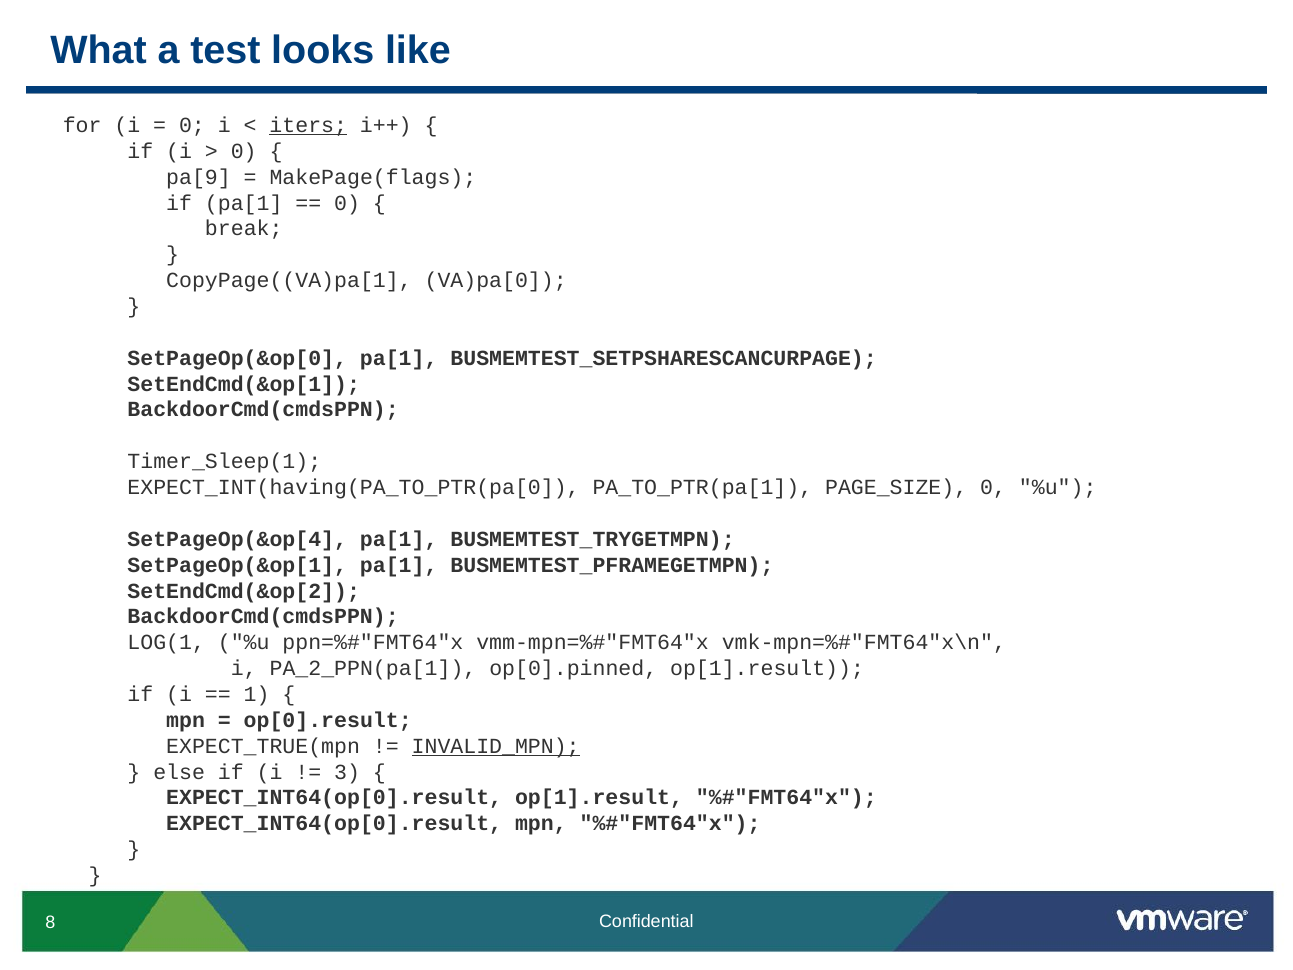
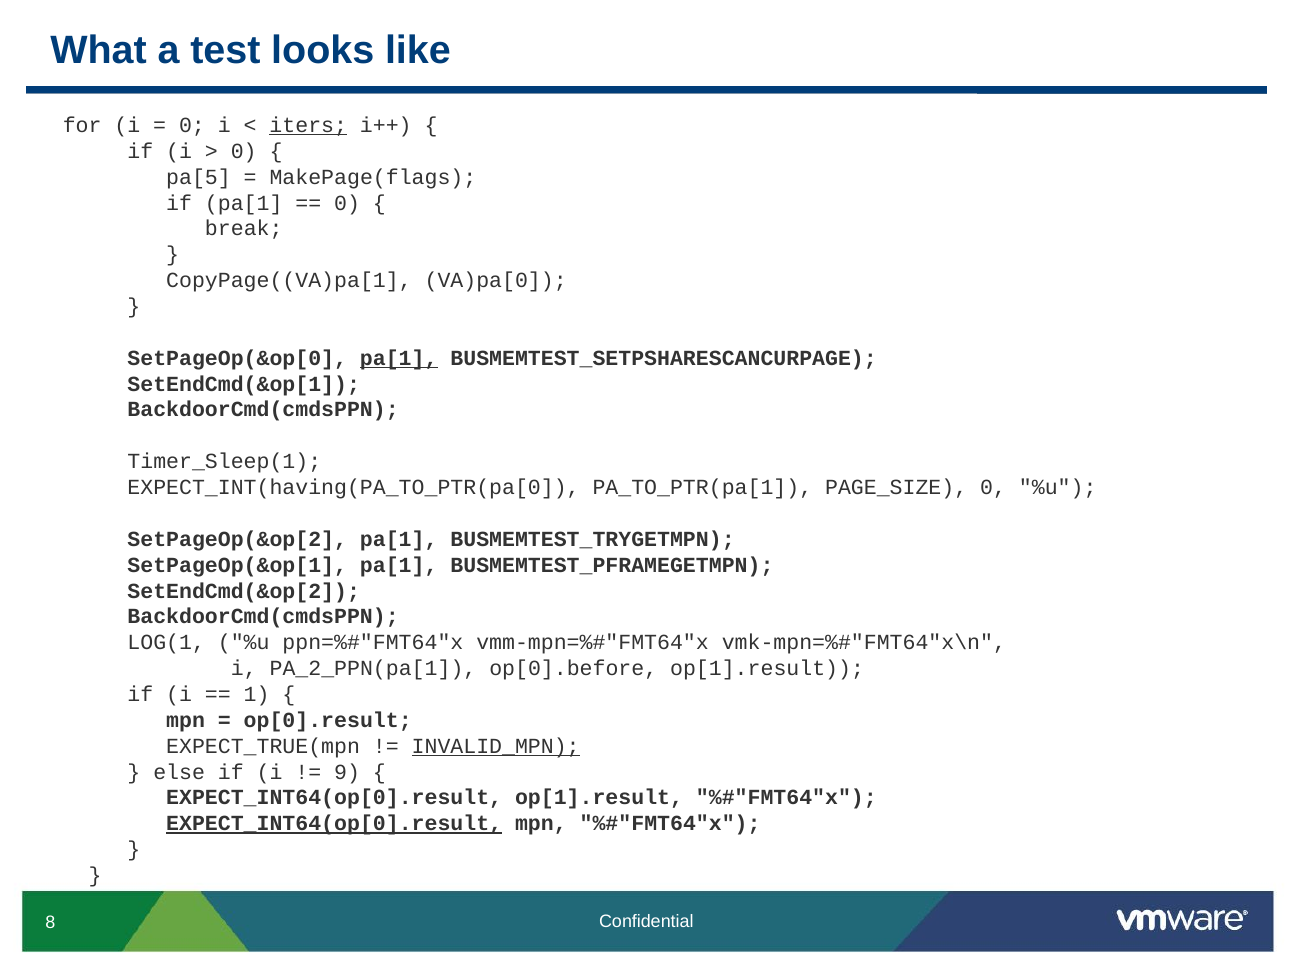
pa[9: pa[9 -> pa[5 (199, 177)
pa[1 underline: none -> present (399, 358)
SetPageOp(&op[4: SetPageOp(&op[4 -> SetPageOp(&op[2 (237, 539)
op[0].pinned: op[0].pinned -> op[0].before (573, 668)
3: 3 -> 9 (347, 772)
EXPECT_INT64(op[0].result underline: none -> present (334, 824)
